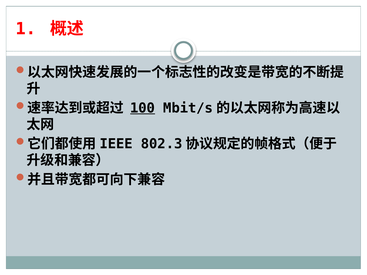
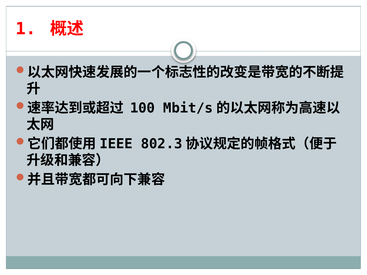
100 underline: present -> none (143, 108)
